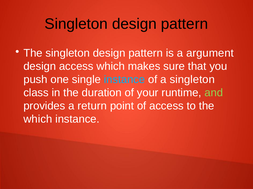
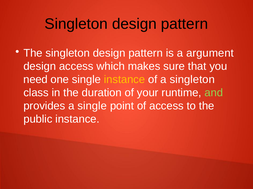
push: push -> need (35, 80)
instance colour: light blue -> yellow (124, 80)
a return: return -> single (92, 106)
which: which -> public (38, 120)
